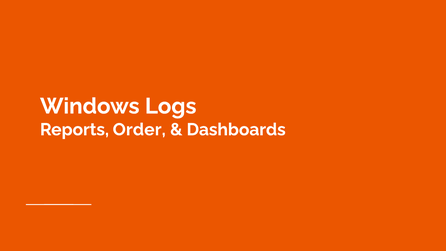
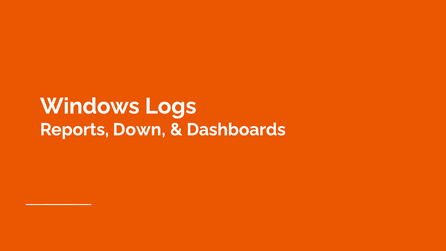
Order: Order -> Down (139, 130)
